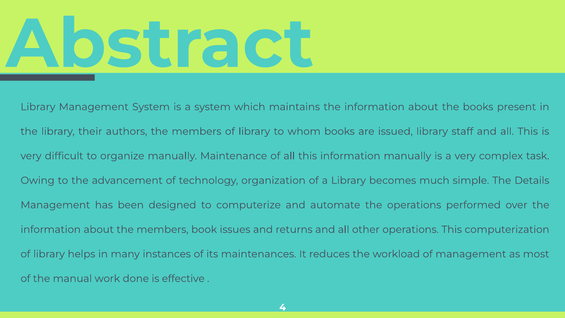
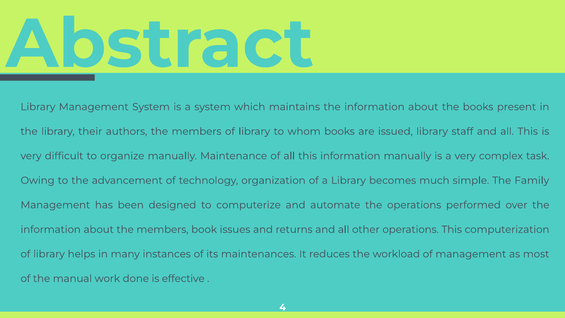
Details: Details -> Family (532, 180)
